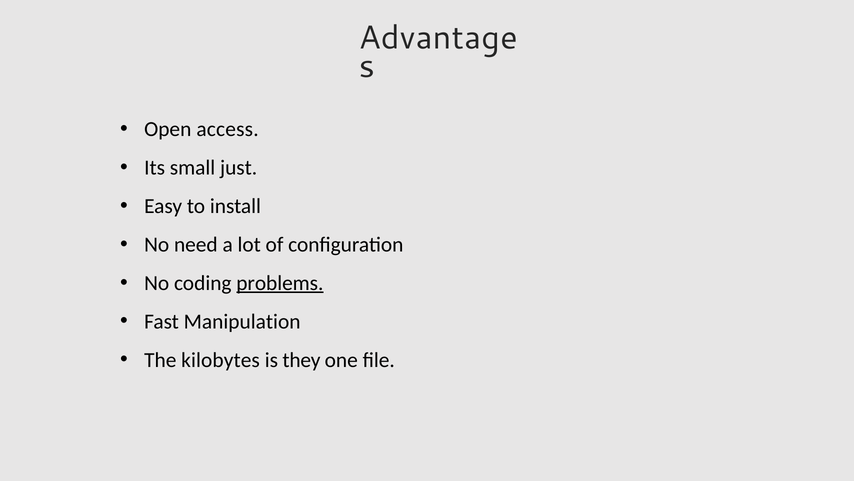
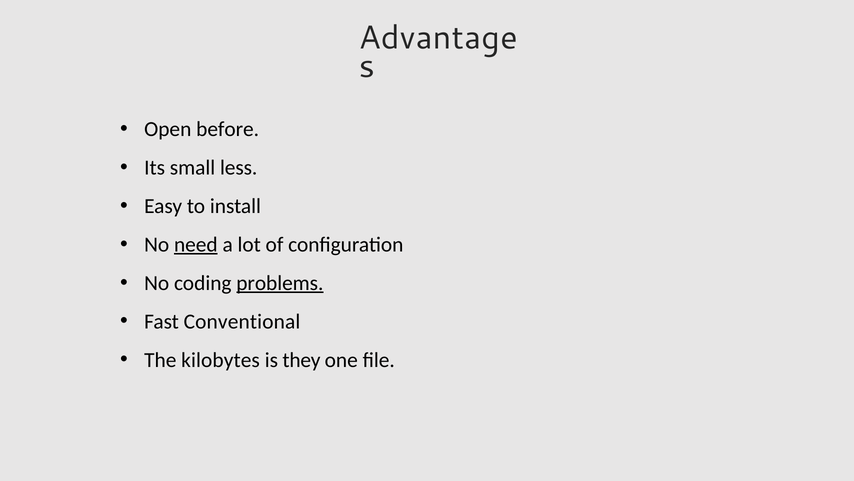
access: access -> before (228, 129)
just: just -> less (239, 167)
need underline: none -> present (196, 244)
Manipulation: Manipulation -> Conventional (242, 321)
